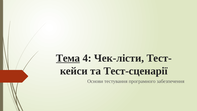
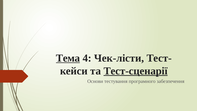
Тест-сценарії underline: none -> present (136, 71)
